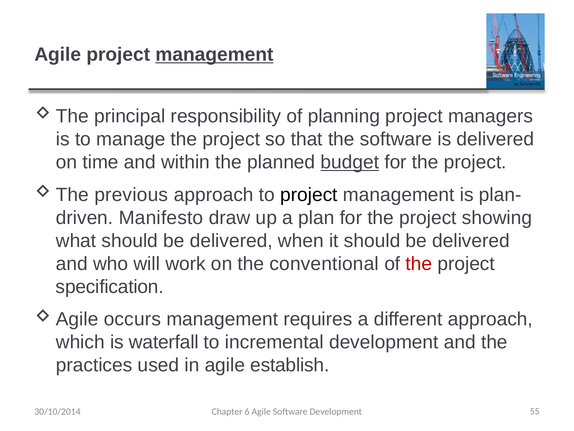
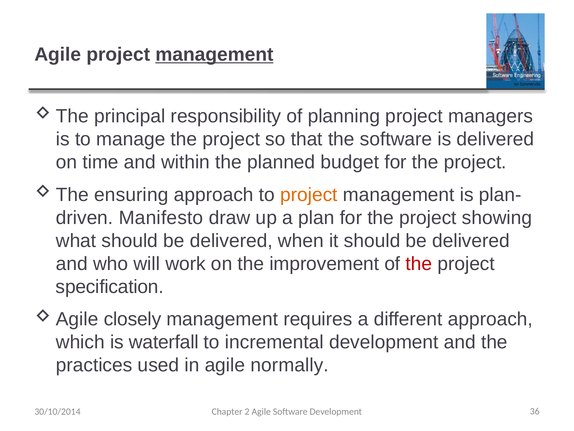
budget underline: present -> none (350, 162)
previous: previous -> ensuring (131, 195)
project colour: black -> orange (309, 195)
conventional: conventional -> improvement (324, 263)
occurs: occurs -> closely (132, 319)
establish: establish -> normally (290, 365)
6: 6 -> 2 (247, 411)
55: 55 -> 36 (535, 411)
